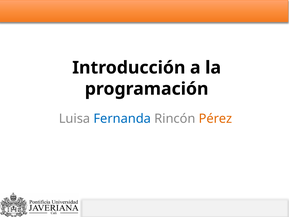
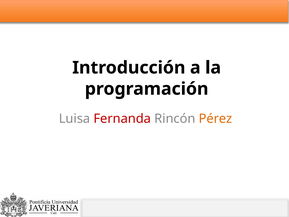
Fernanda colour: blue -> red (122, 118)
